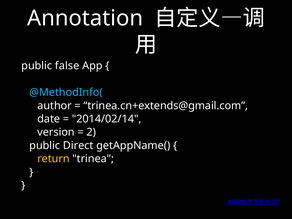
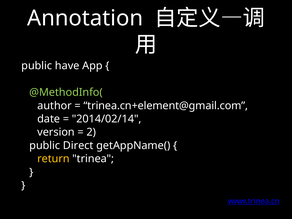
false: false -> have (67, 66)
@MethodInfo( colour: light blue -> light green (66, 92)
trinea.cn+extends@gmail.com: trinea.cn+extends@gmail.com -> trinea.cn+element@gmail.com (166, 106)
